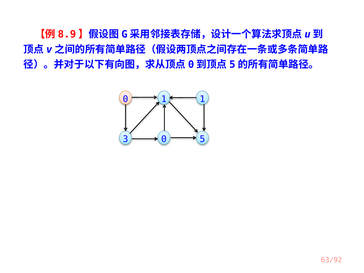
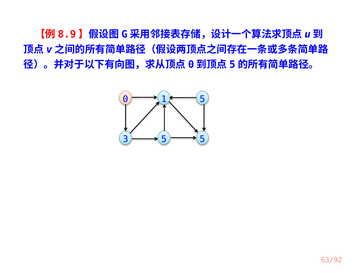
1 1: 1 -> 5 (202, 99)
3 0: 0 -> 5 (164, 139)
